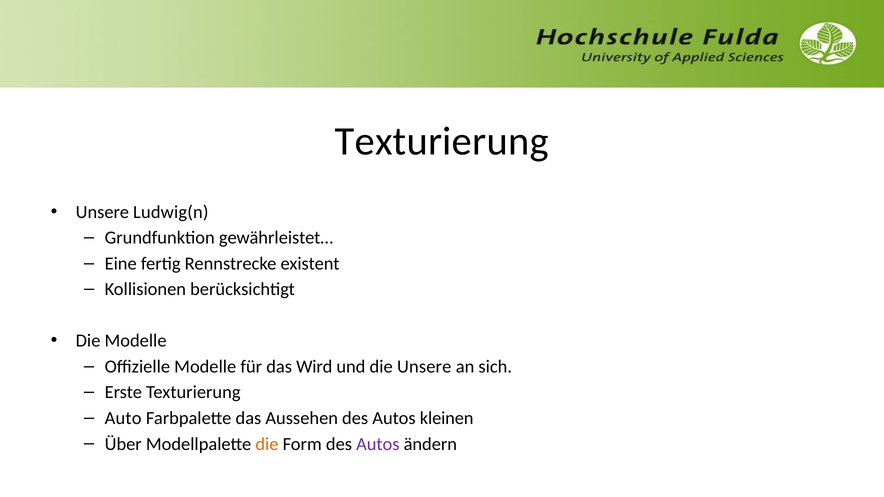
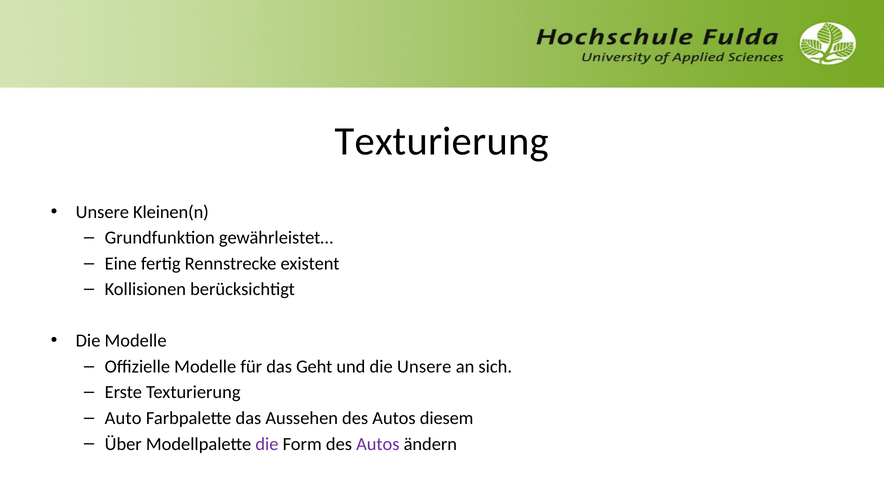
Ludwig(n: Ludwig(n -> Kleinen(n (171, 212)
Wird: Wird -> Geht (314, 367)
kleinen: kleinen -> diesem (447, 418)
die colour: orange -> purple (267, 444)
